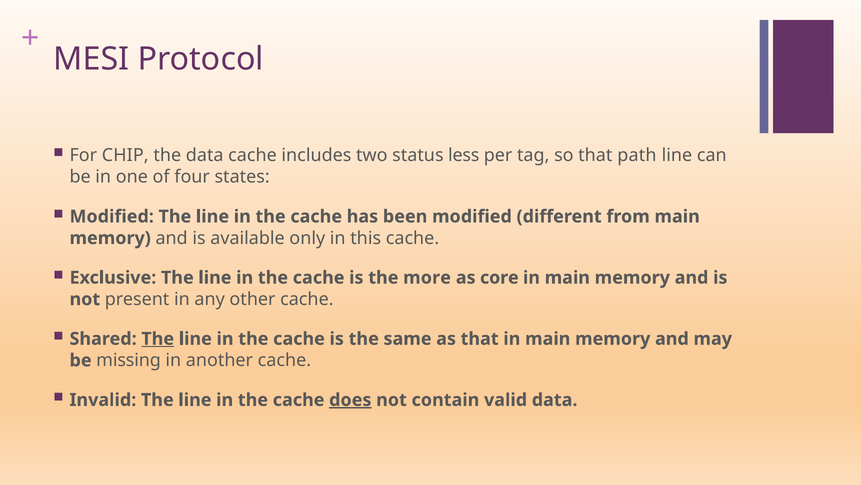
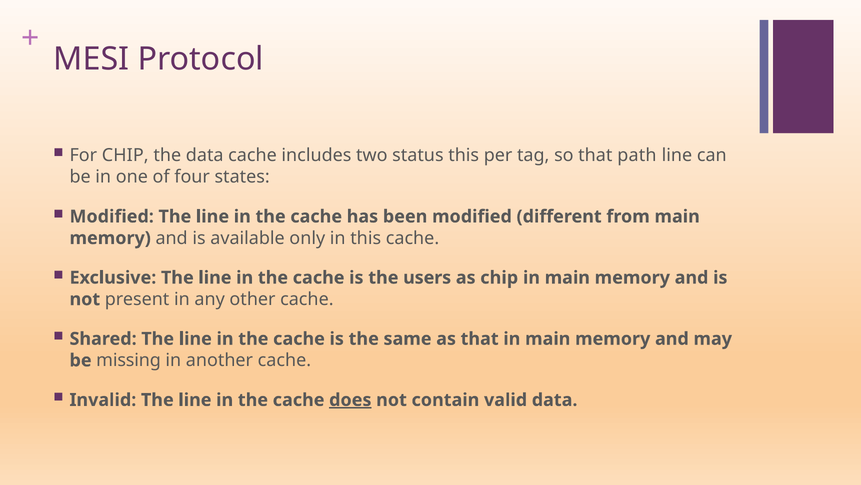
status less: less -> this (464, 155)
more: more -> users (427, 277)
as core: core -> chip (499, 277)
The underline: present -> none (158, 338)
